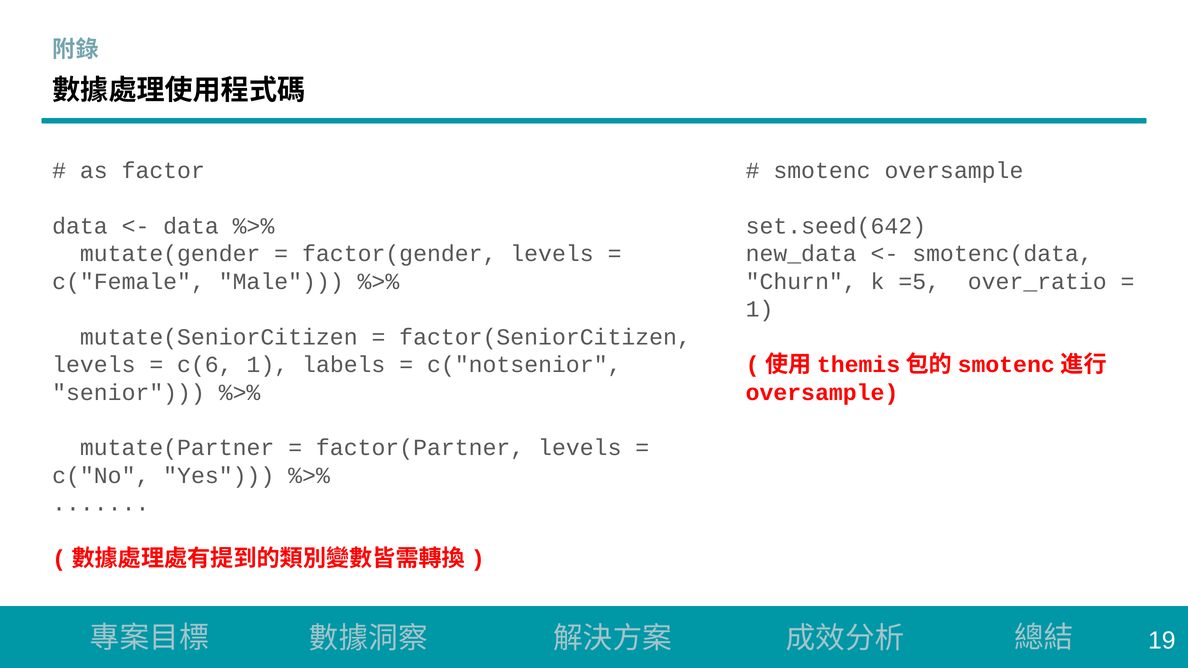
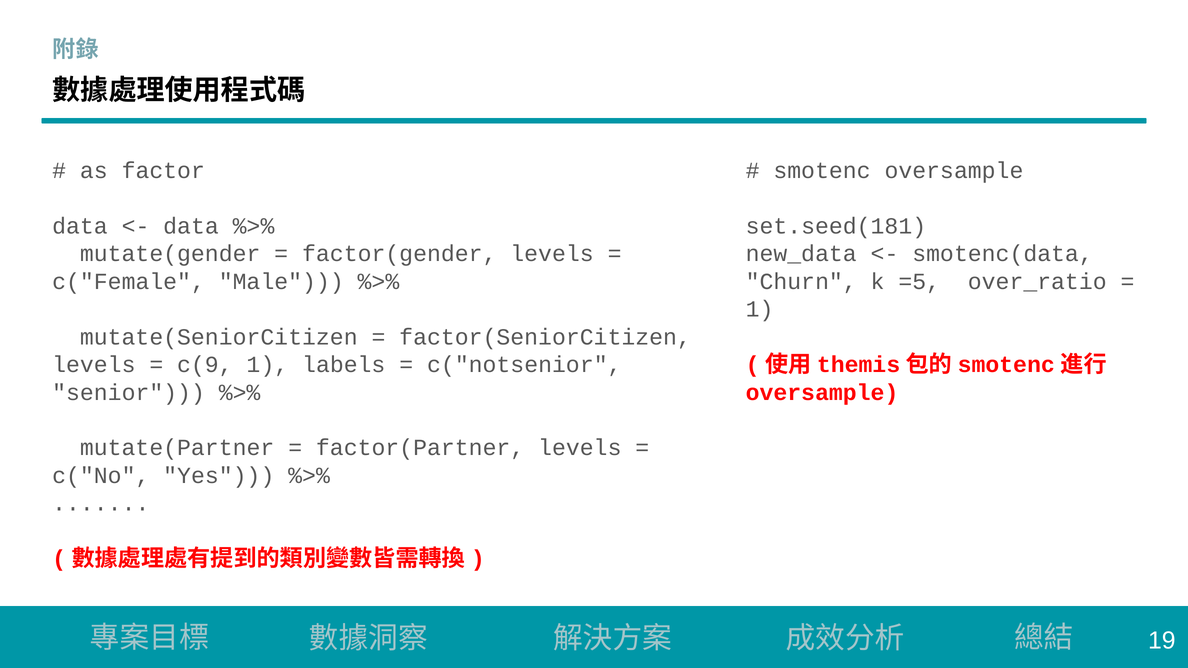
set.seed(642: set.seed(642 -> set.seed(181 (836, 226)
c(6: c(6 -> c(9 (205, 365)
